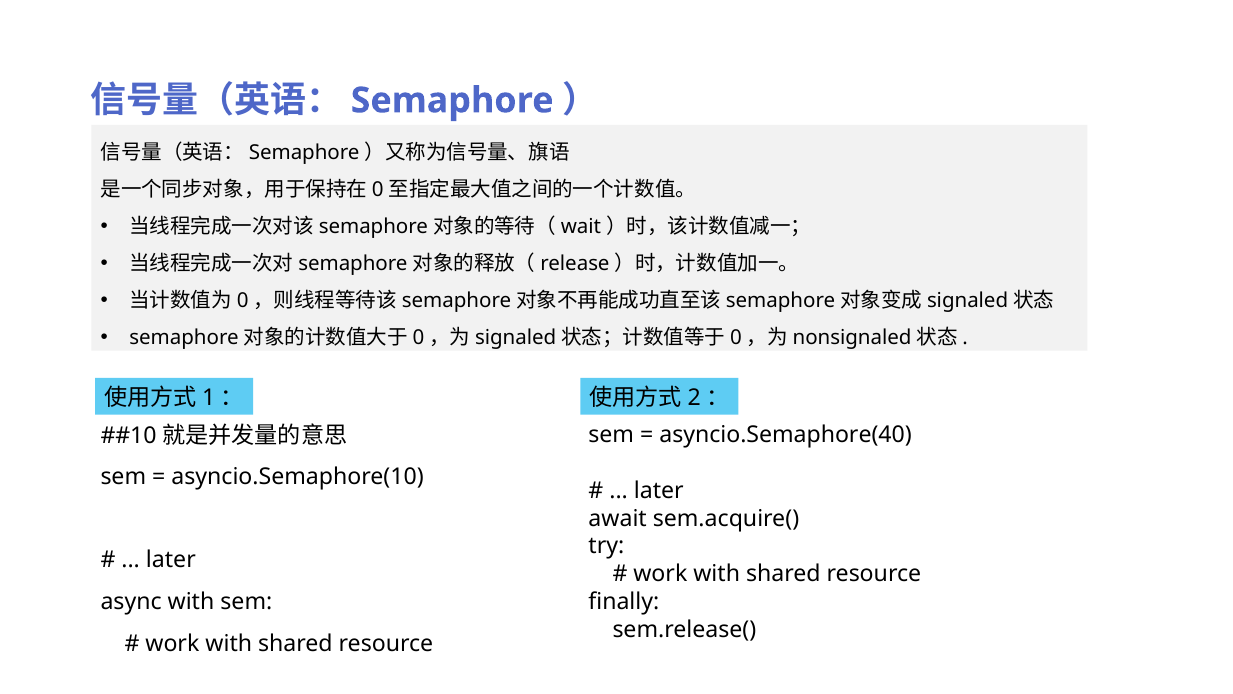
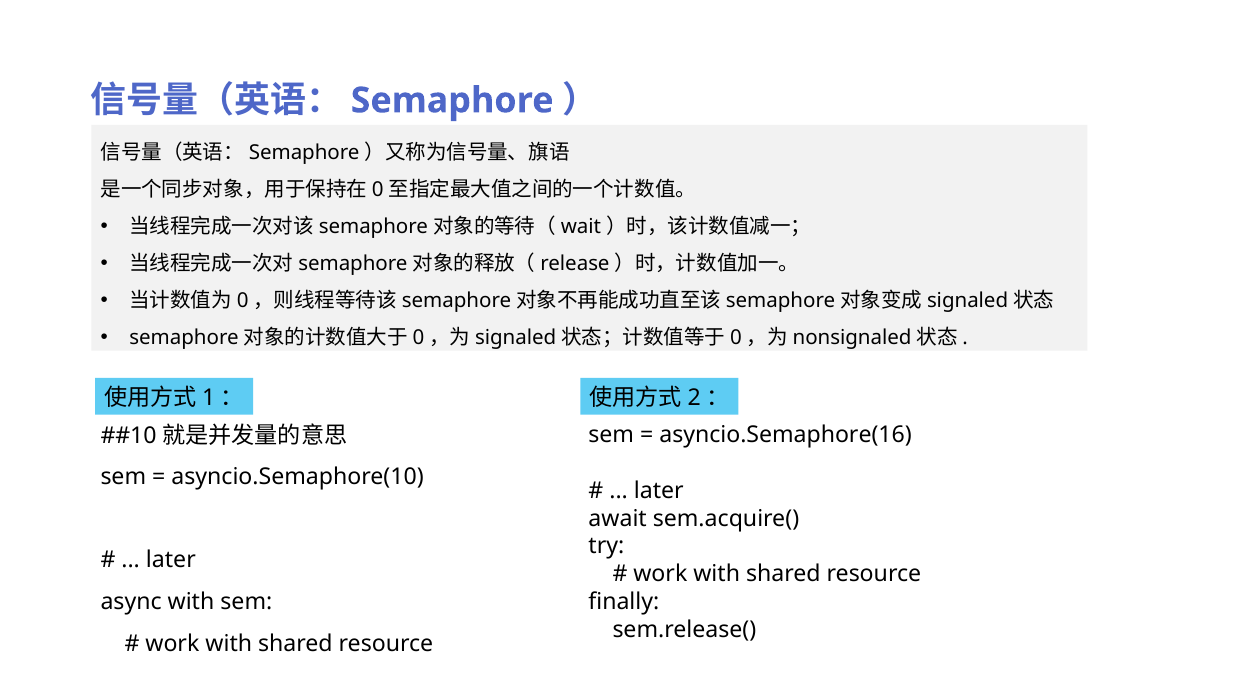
asyncio.Semaphore(40: asyncio.Semaphore(40 -> asyncio.Semaphore(16 (786, 435)
